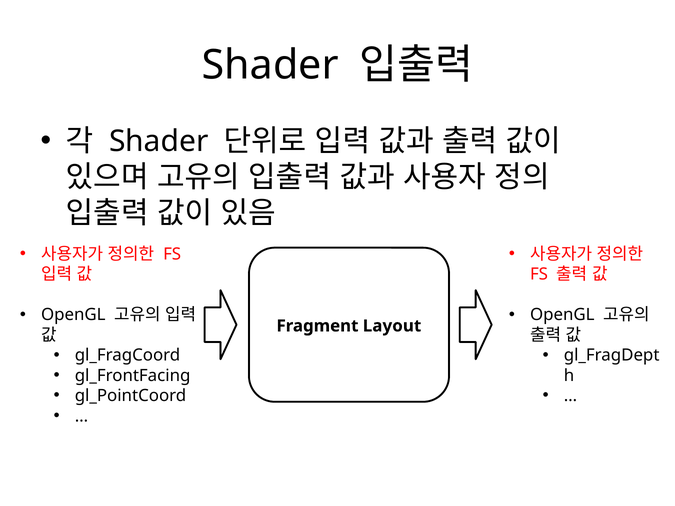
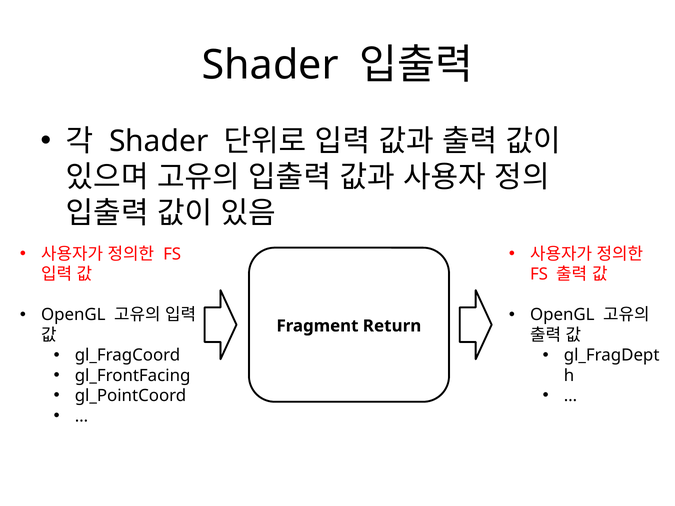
Layout: Layout -> Return (392, 326)
